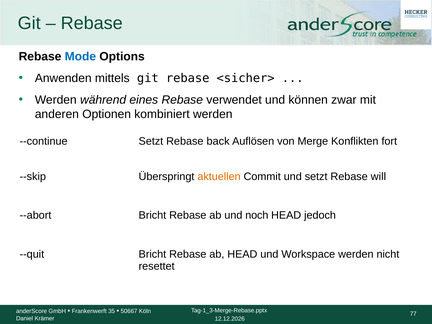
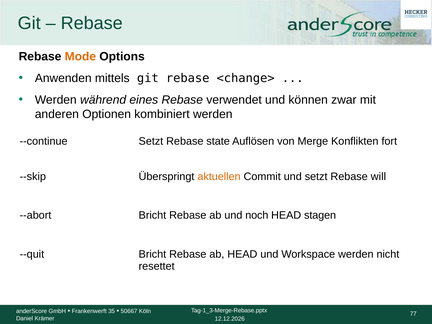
Mode colour: blue -> orange (80, 57)
<sicher>: <sicher> -> <change> (246, 78)
back: back -> state (218, 141)
jedoch: jedoch -> stagen (320, 215)
